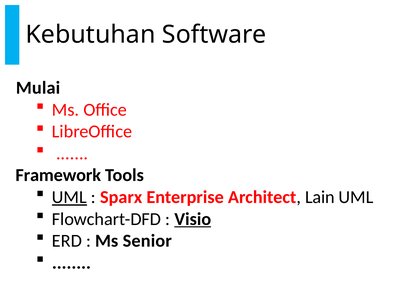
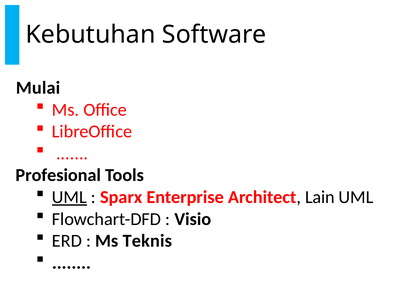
Framework: Framework -> Profesional (58, 176)
Visio underline: present -> none (193, 219)
Senior: Senior -> Teknis (147, 241)
